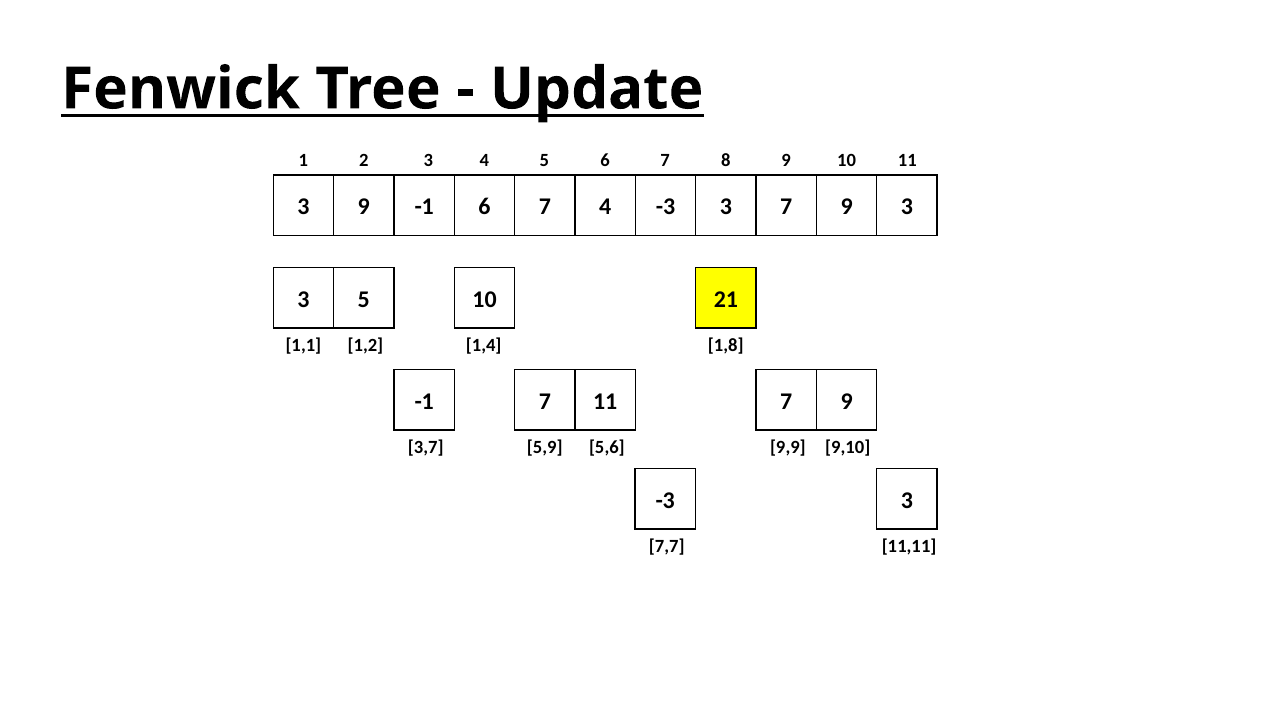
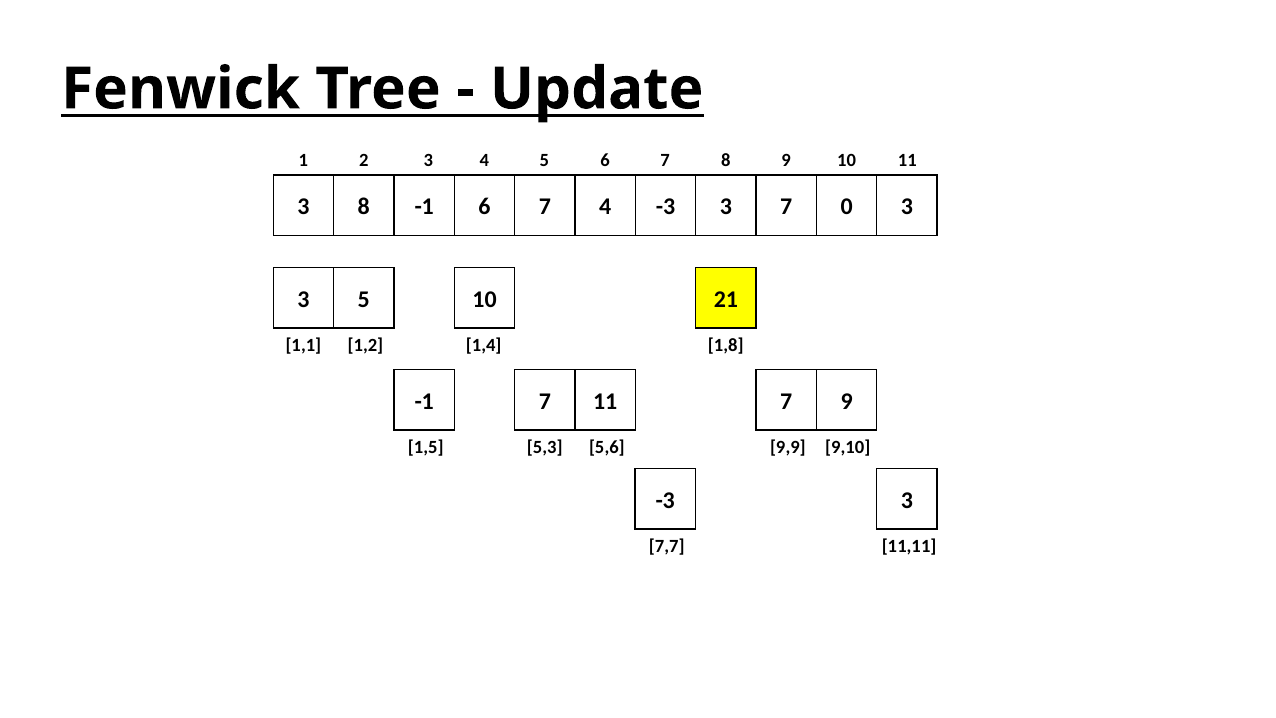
3 9: 9 -> 8 (364, 207)
3 7 9: 9 -> 0 (847, 207)
3,7: 3,7 -> 1,5 (426, 447)
5,9: 5,9 -> 5,3 (545, 447)
